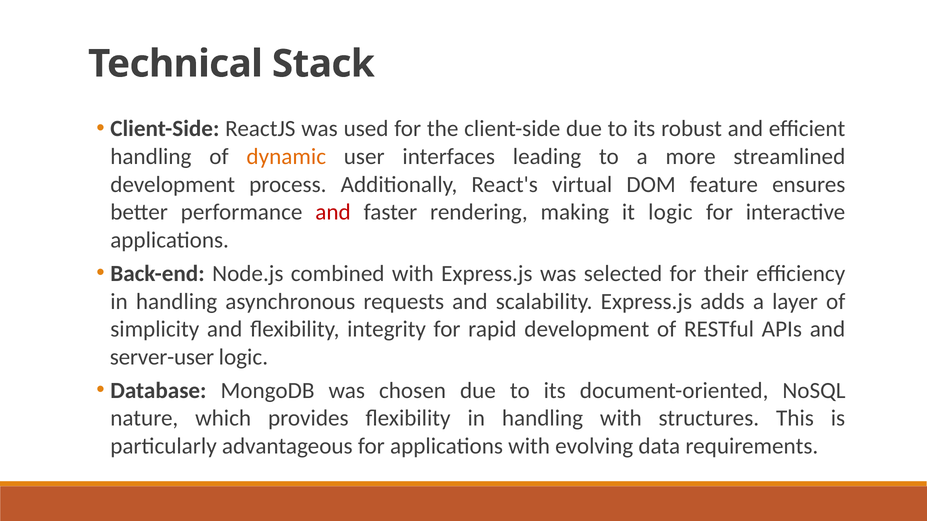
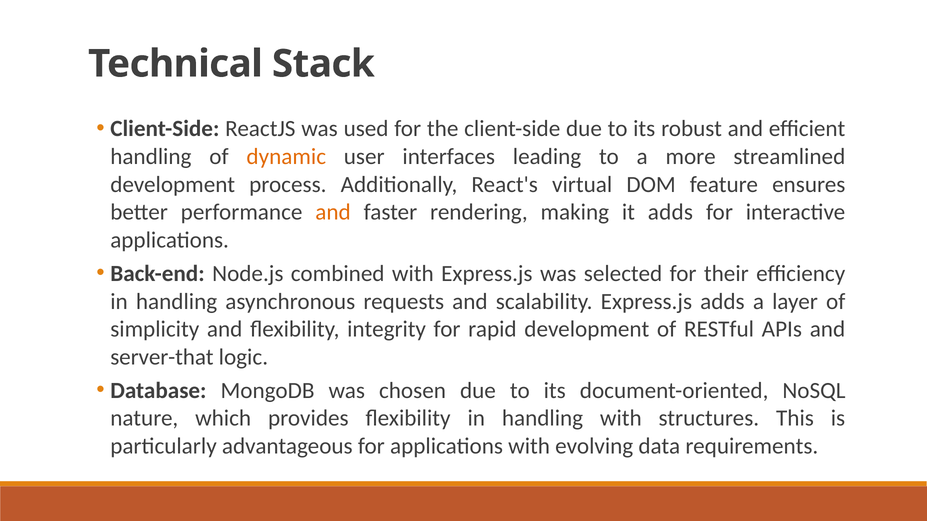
and colour: red -> orange (333, 212)
it logic: logic -> adds (670, 212)
server-user: server-user -> server-that (162, 357)
